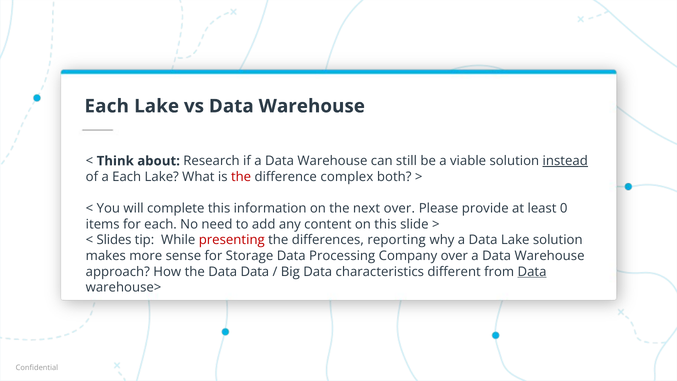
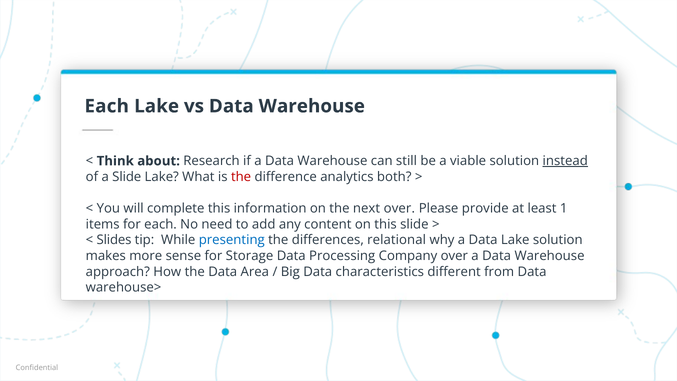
a Each: Each -> Slide (127, 177)
complex: complex -> analytics (347, 177)
0: 0 -> 1 (564, 208)
presenting colour: red -> blue (232, 240)
reporting: reporting -> relational (397, 240)
Data Data: Data -> Area (255, 272)
Data underline: present -> none (532, 272)
